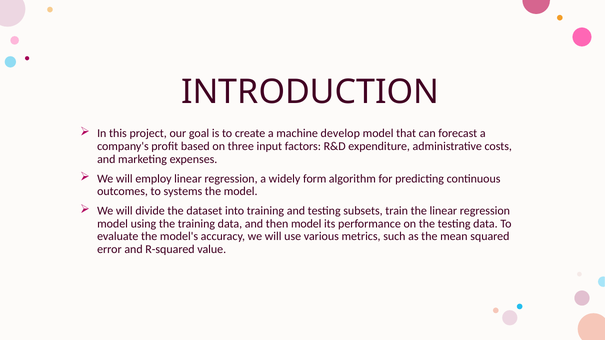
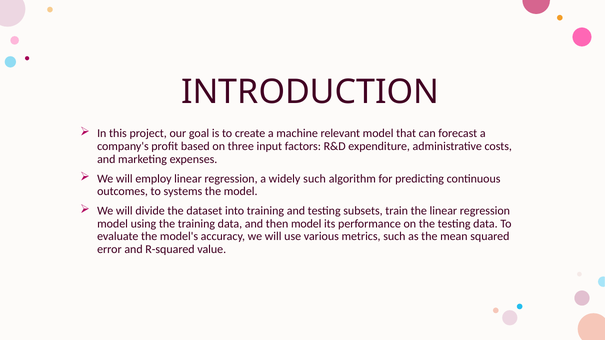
develop: develop -> relevant (340, 134)
widely form: form -> such (315, 179)
